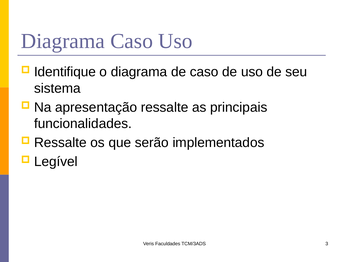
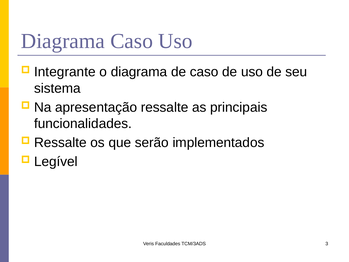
Identifique: Identifique -> Integrante (65, 72)
